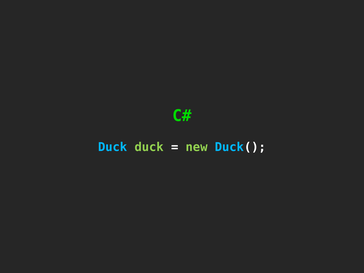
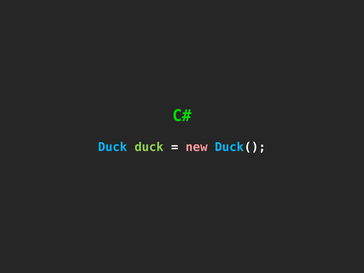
new colour: light green -> pink (197, 147)
